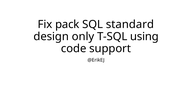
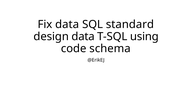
Fix pack: pack -> data (67, 24)
design only: only -> data (83, 36)
support: support -> schema (110, 49)
